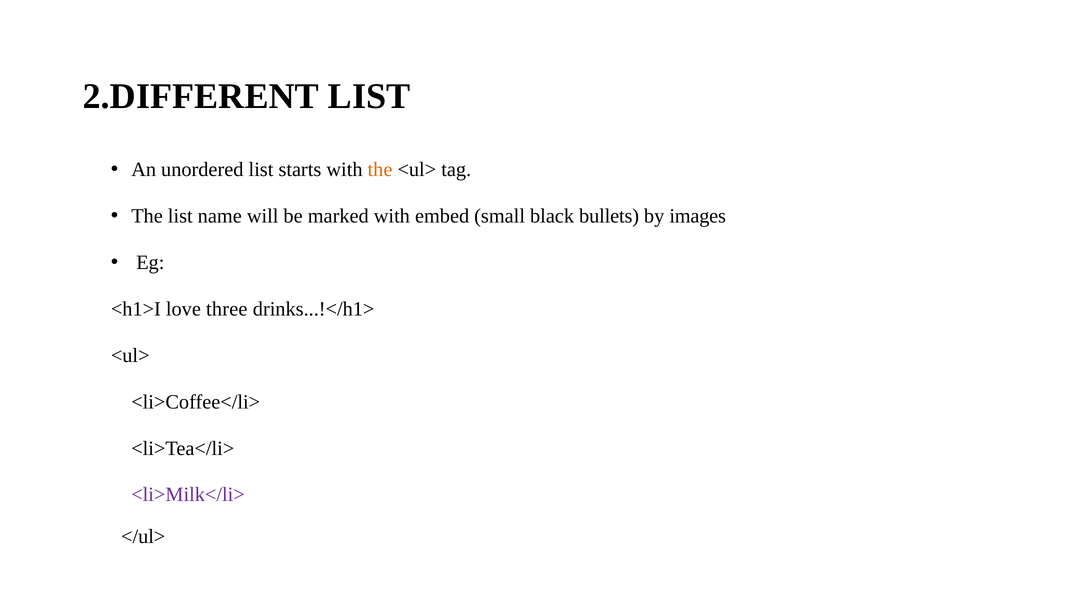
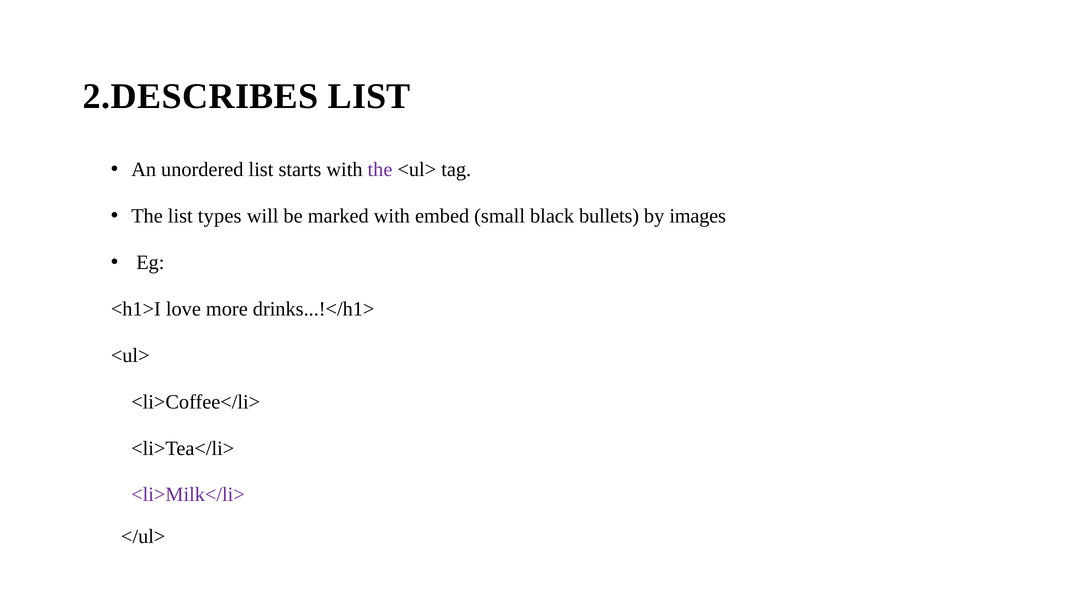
2.DIFFERENT: 2.DIFFERENT -> 2.DESCRIBES (201, 96)
the colour: orange -> purple (380, 170)
name: name -> types (220, 216)
three: three -> more (227, 309)
